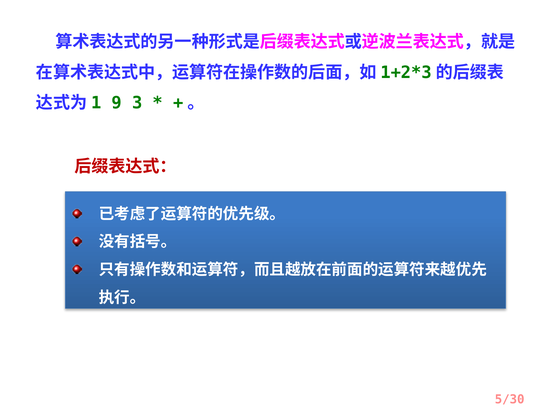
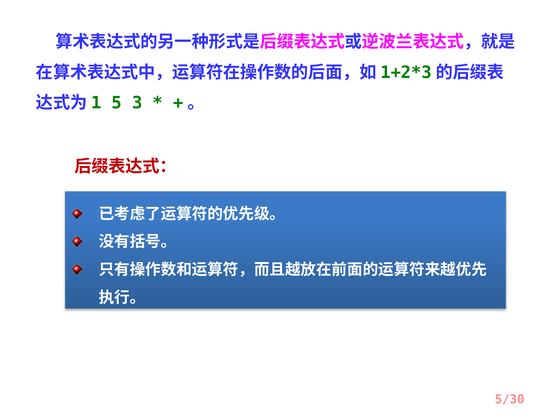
9: 9 -> 5 (117, 103)
